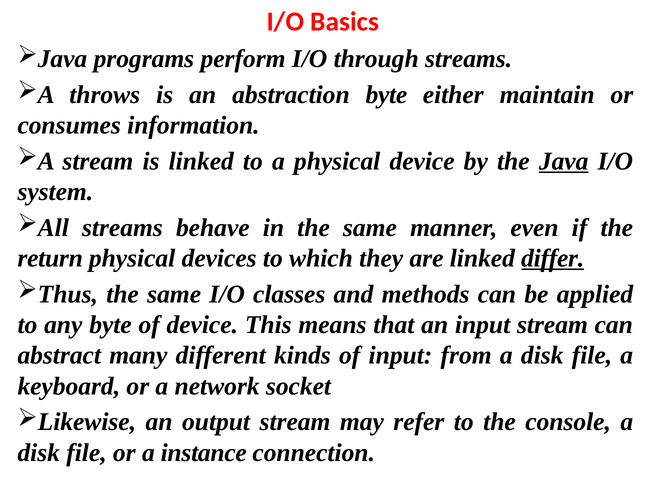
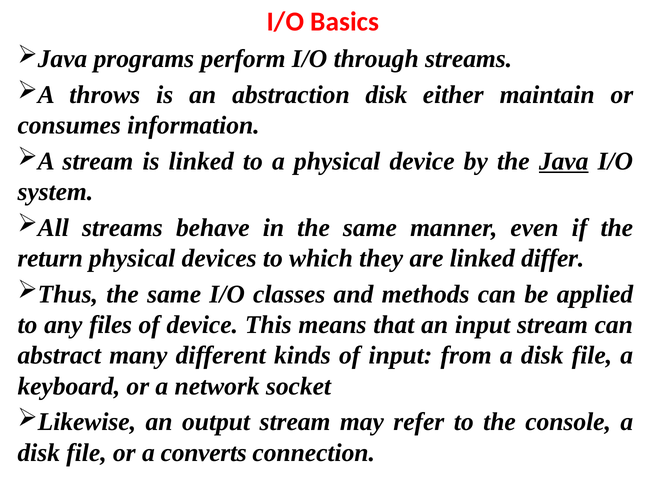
abstraction byte: byte -> disk (386, 95)
differ underline: present -> none (553, 258)
any byte: byte -> files (111, 325)
instance: instance -> converts (204, 452)
